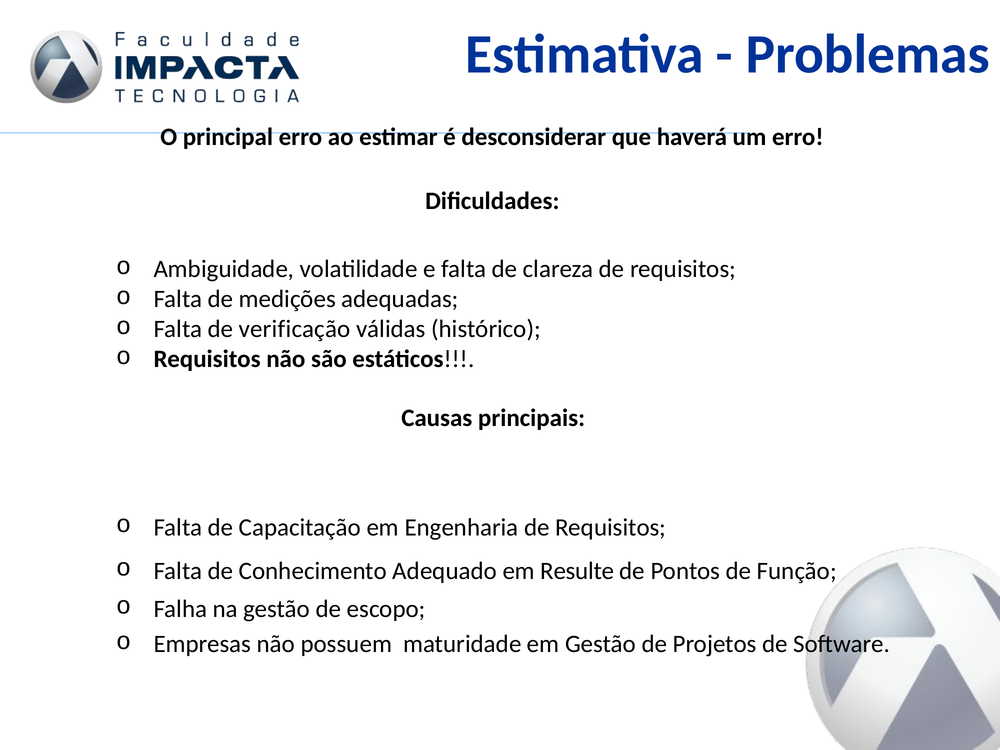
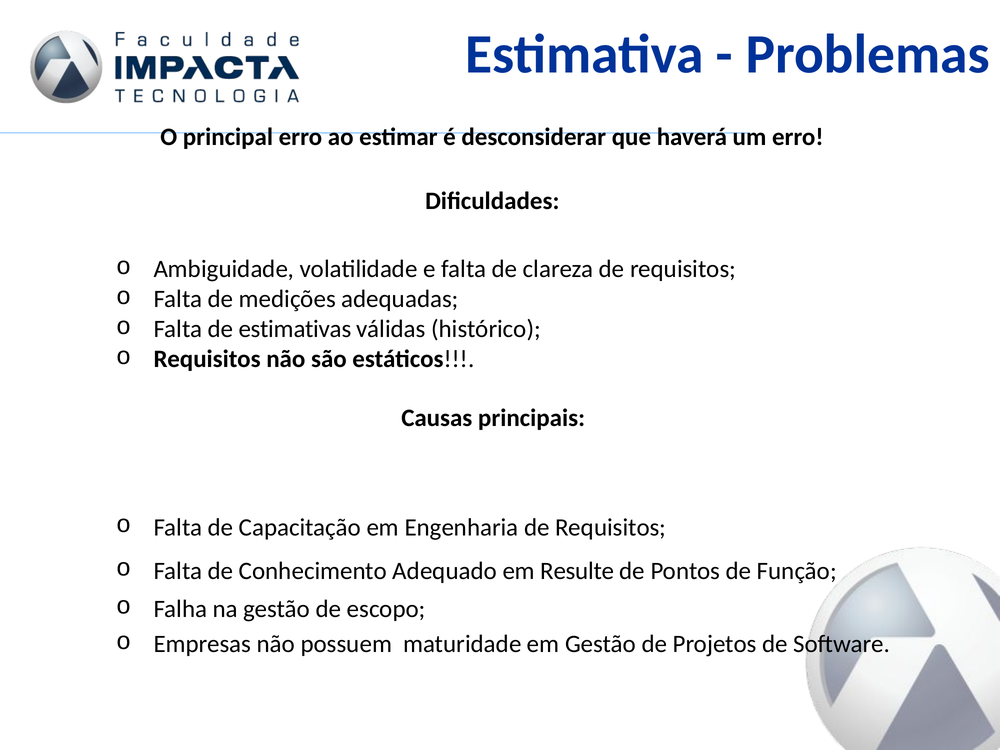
verificação: verificação -> estimativas (295, 329)
